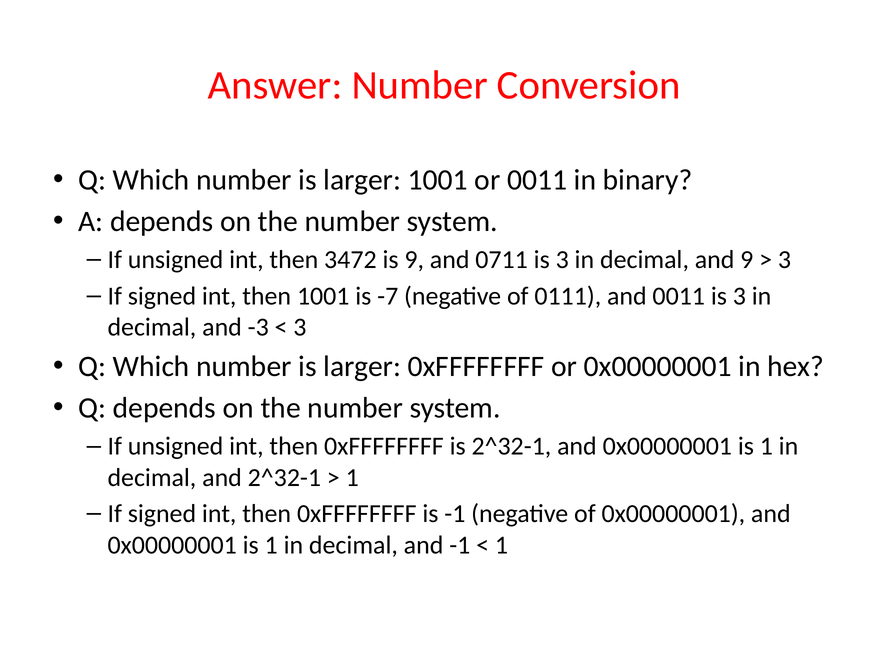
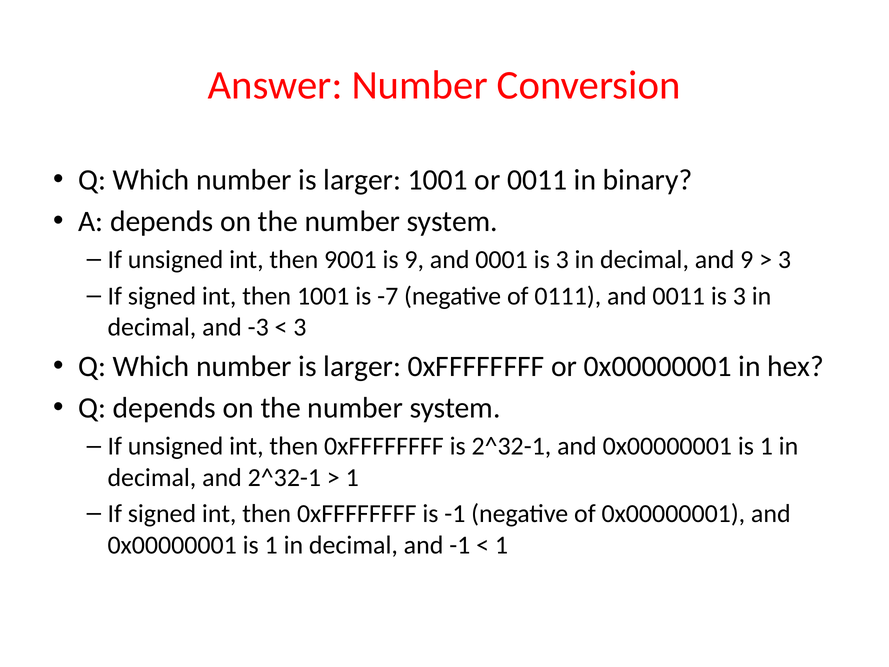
3472: 3472 -> 9001 (350, 260)
0711: 0711 -> 0001 (502, 260)
